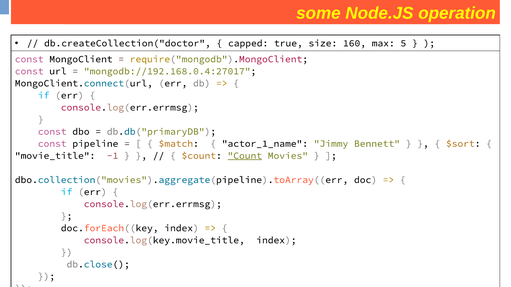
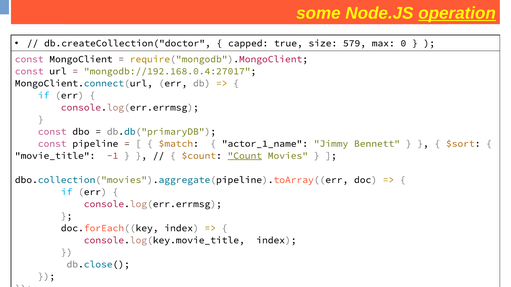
operation underline: none -> present (457, 13)
160: 160 -> 579 (355, 43)
5: 5 -> 0 (403, 43)
